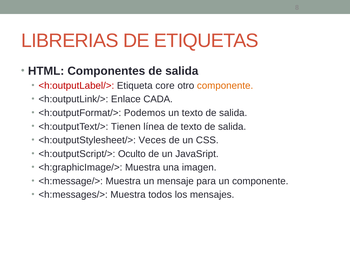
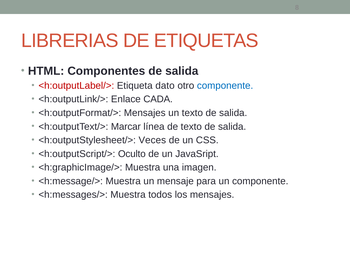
core: core -> dato (165, 85)
componente colour: orange -> blue (225, 85)
<h:outputFormat/> Podemos: Podemos -> Mensajes (145, 113)
Tienen: Tienen -> Marcar (126, 126)
